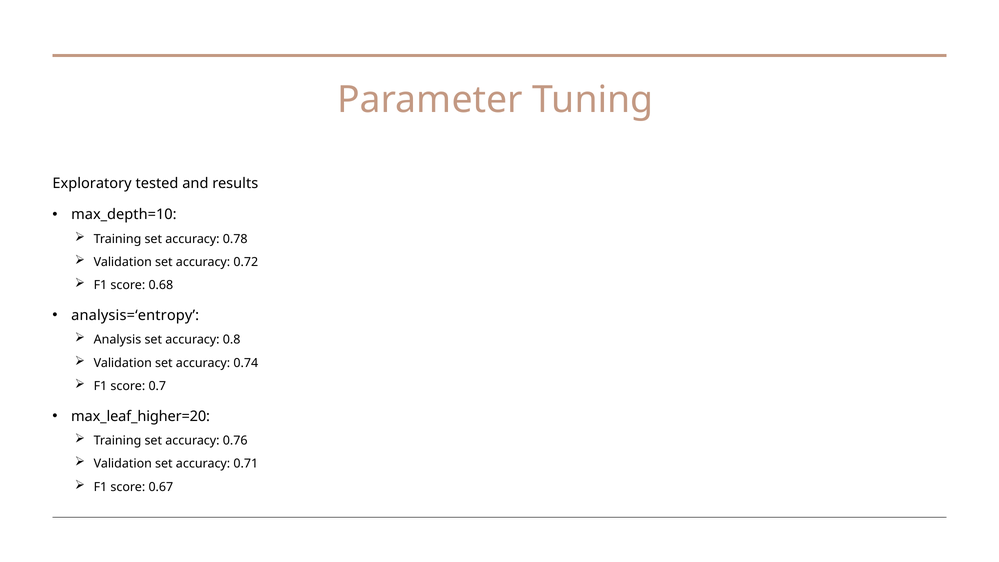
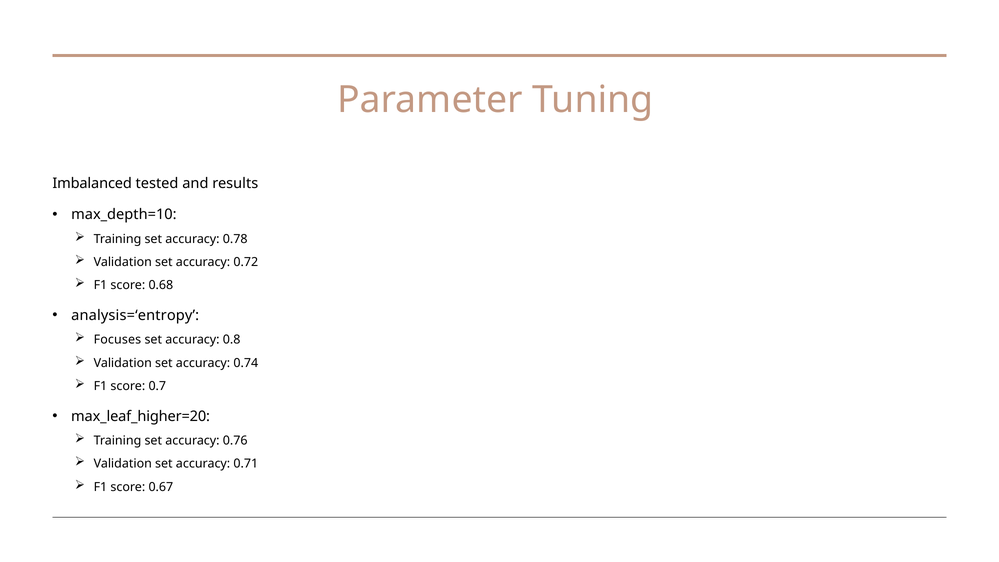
Exploratory: Exploratory -> Imbalanced (92, 183)
Analysis: Analysis -> Focuses (117, 340)
